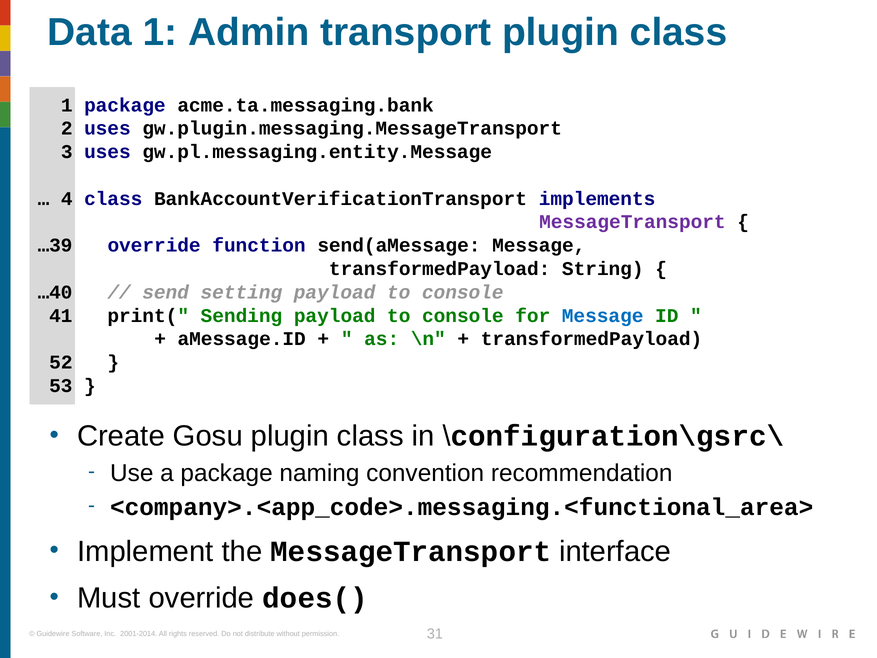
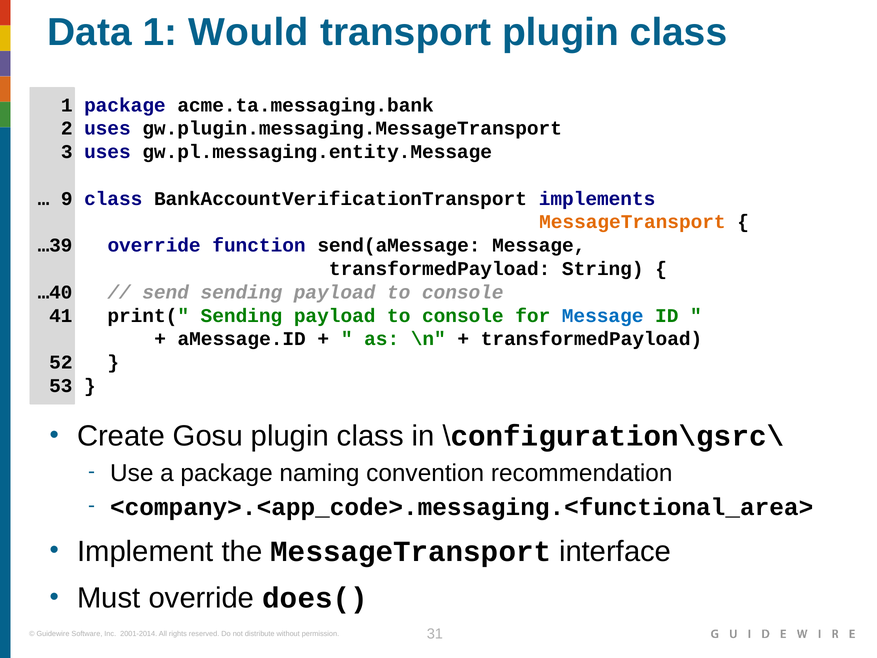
Admin: Admin -> Would (249, 32)
4: 4 -> 9 (67, 199)
MessageTransport colour: purple -> orange (632, 222)
send setting: setting -> sending (241, 292)
